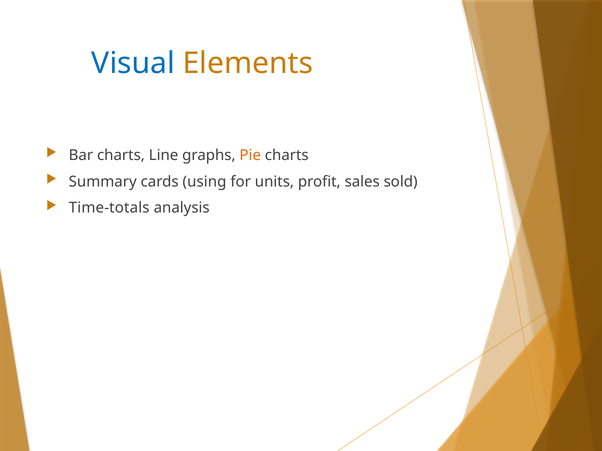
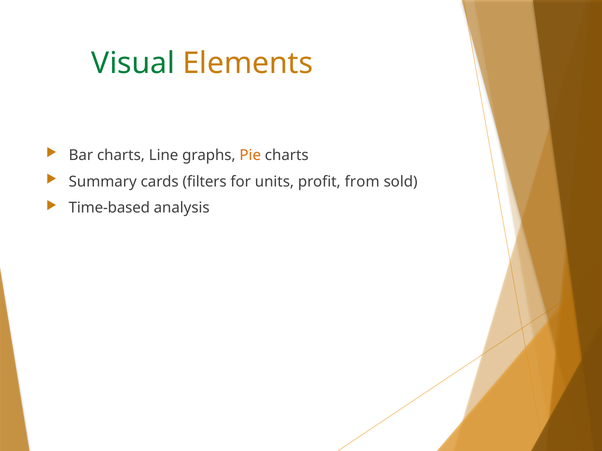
Visual colour: blue -> green (133, 63)
using: using -> filters (205, 182)
sales: sales -> from (362, 182)
Time-totals: Time-totals -> Time-based (109, 208)
